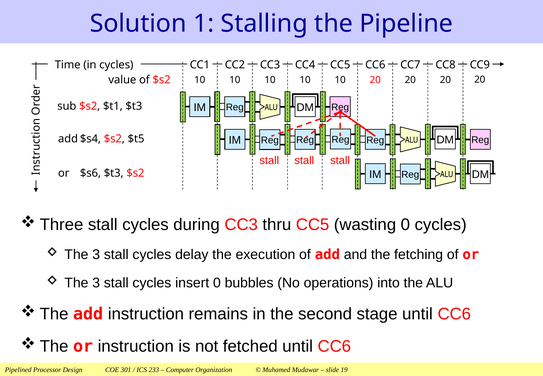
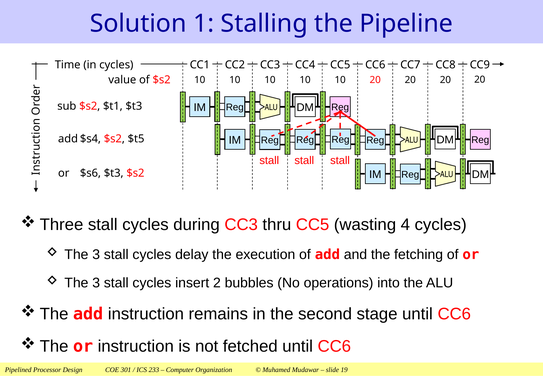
wasting 0: 0 -> 4 (405, 225)
insert 0: 0 -> 2 (217, 283)
